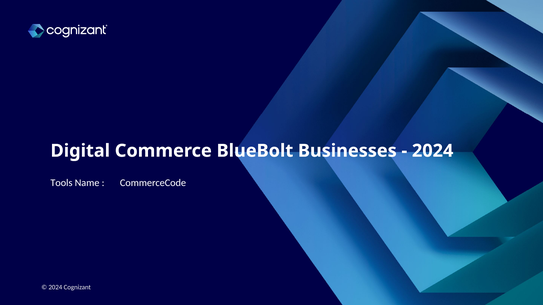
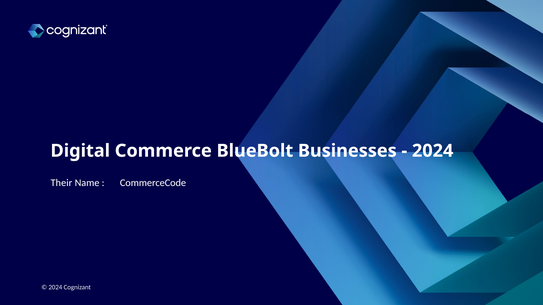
Tools: Tools -> Their (61, 183)
